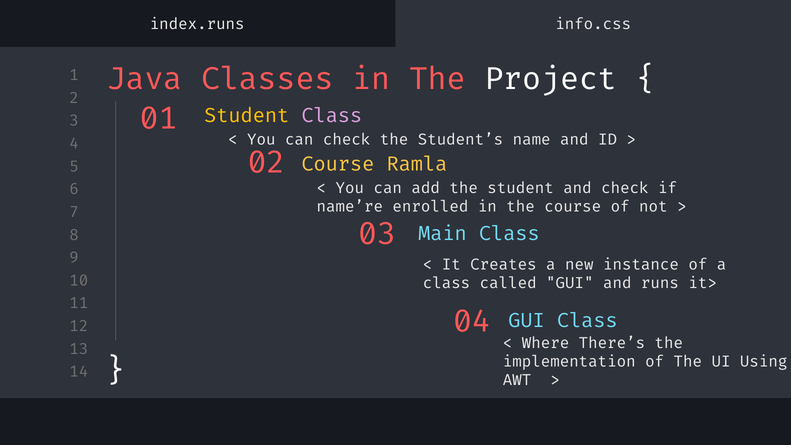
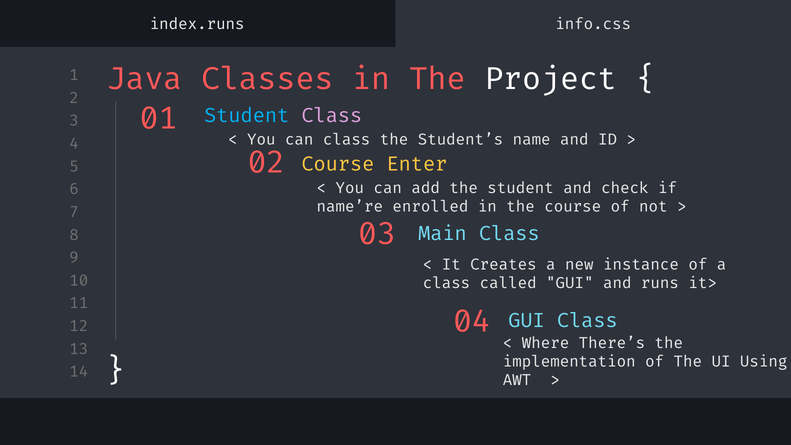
Student colour: yellow -> light blue (247, 115)
can check: check -> class (347, 140)
Ramla: Ramla -> Enter (417, 164)
